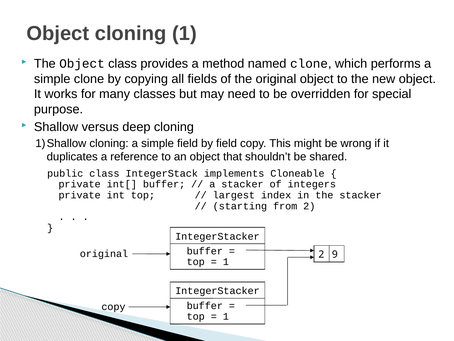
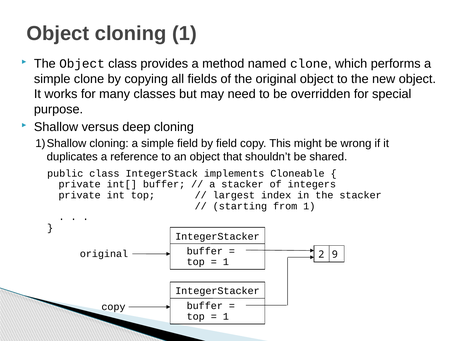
from 2: 2 -> 1 (309, 206)
